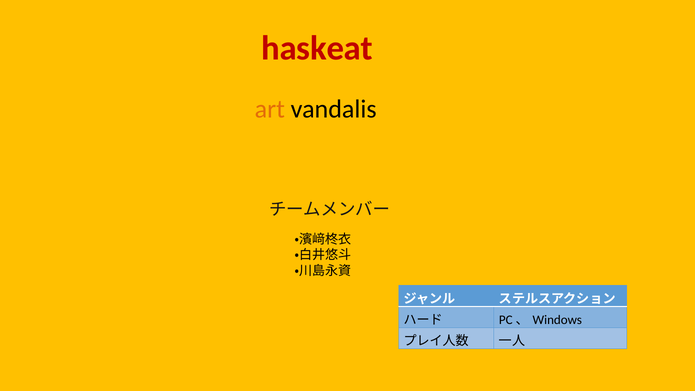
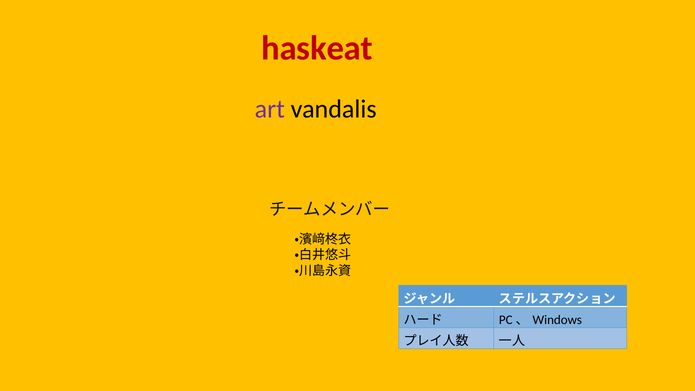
art colour: orange -> purple (270, 109)
